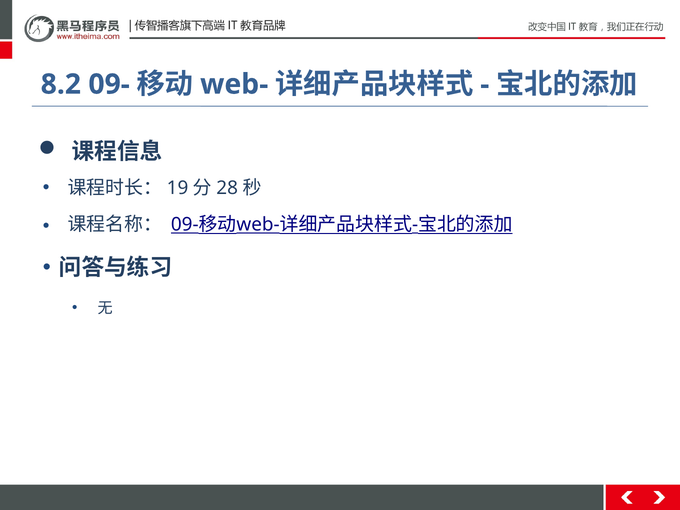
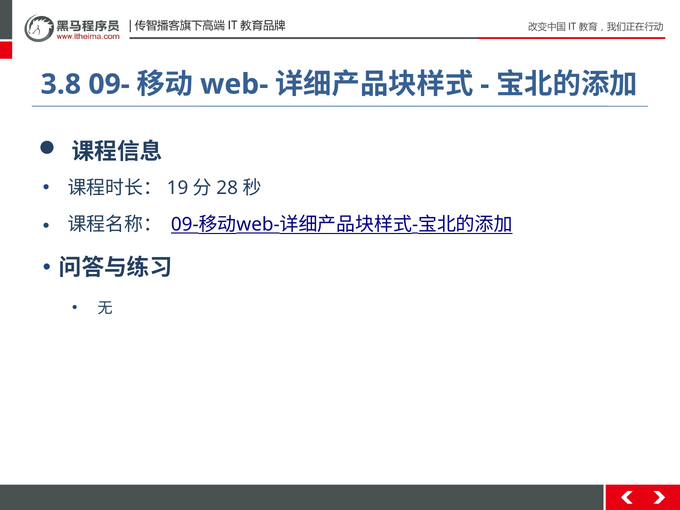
8.2: 8.2 -> 3.8 (61, 84)
